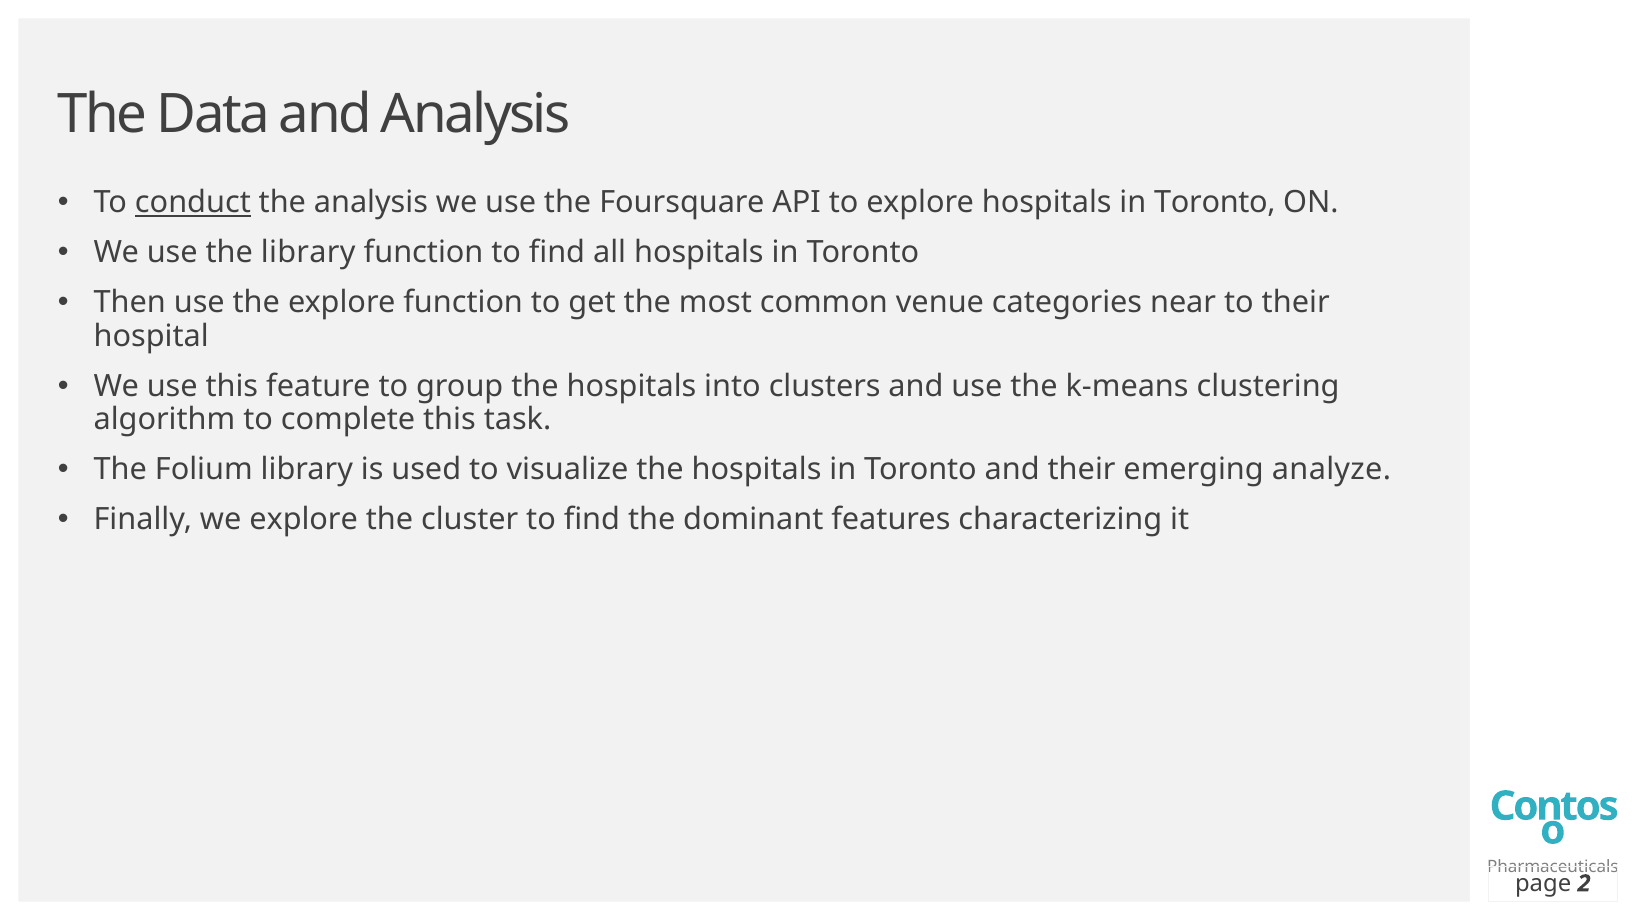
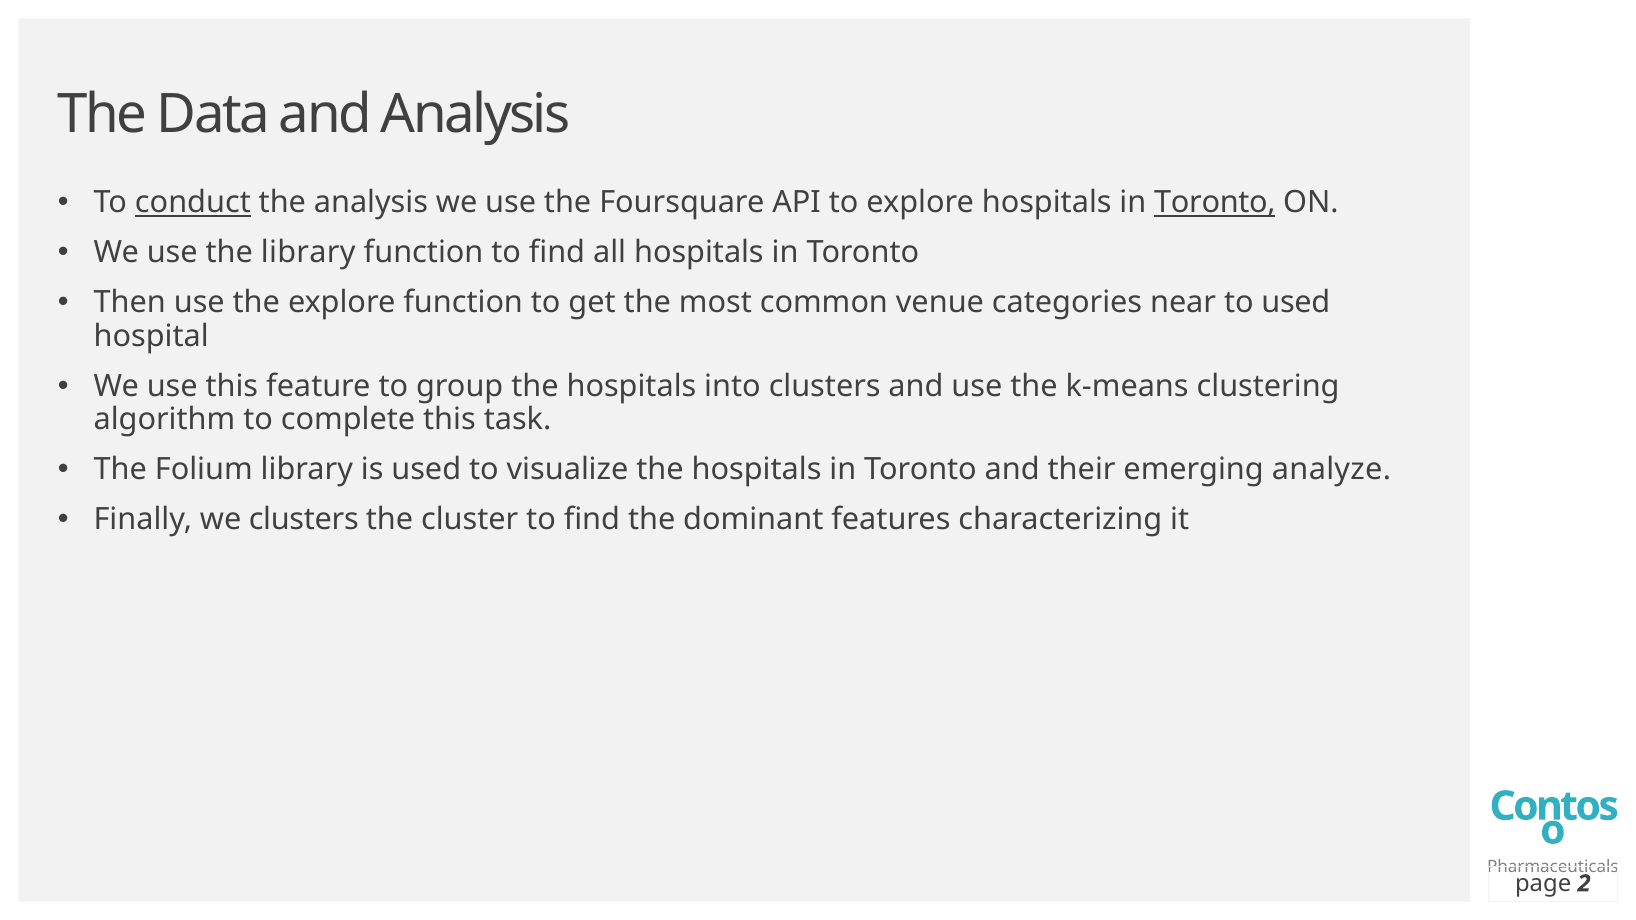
Toronto underline: none -> present (1215, 203)
to their: their -> used (1296, 303)
we explore: explore -> clusters (304, 520)
